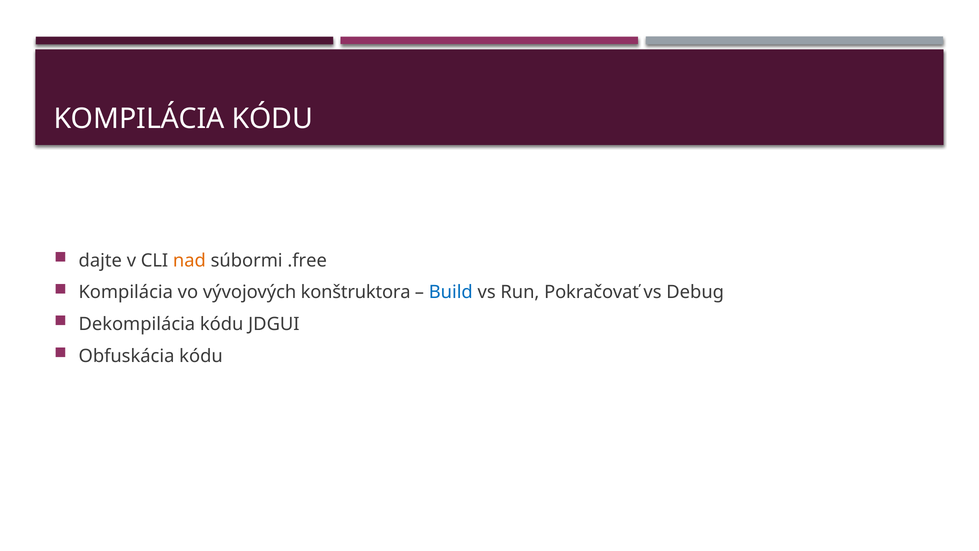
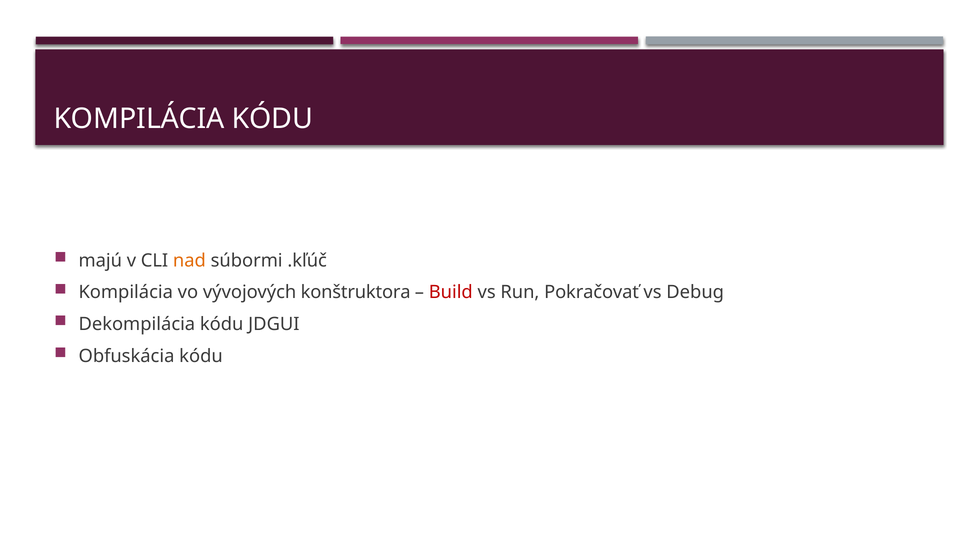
dajte: dajte -> majú (100, 260)
.free: .free -> .kľúč (307, 260)
Build colour: blue -> red (451, 292)
